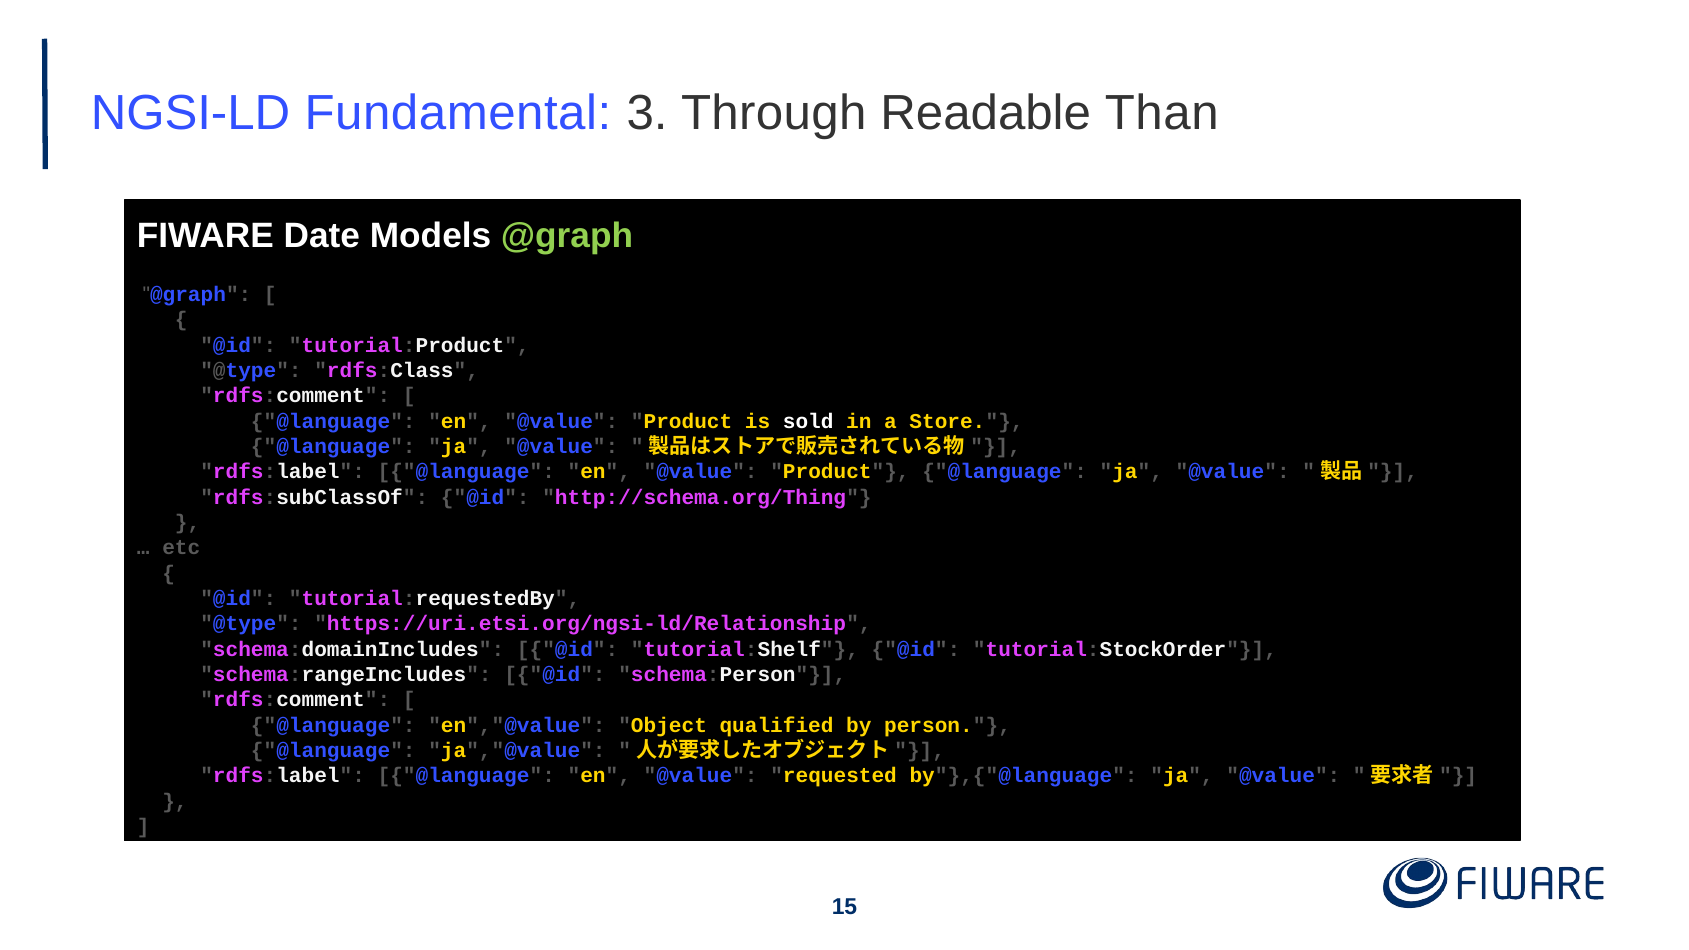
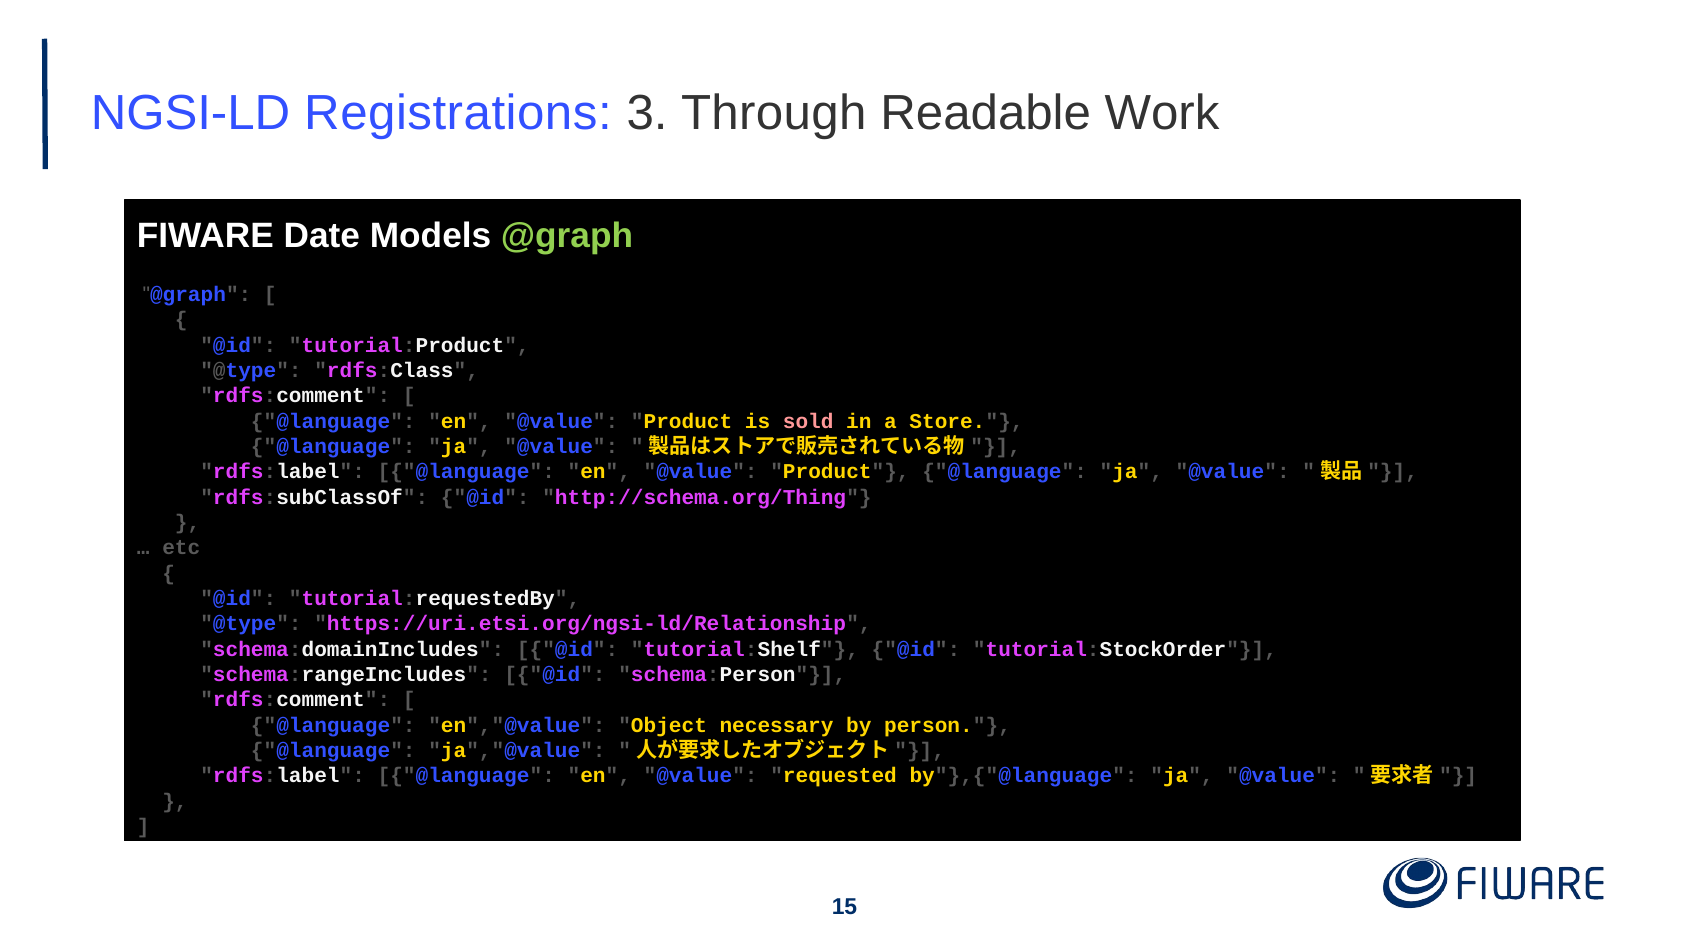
Fundamental: Fundamental -> Registrations (458, 113)
Than: Than -> Work (1162, 113)
sold colour: white -> pink (808, 421)
qualified: qualified -> necessary (777, 725)
